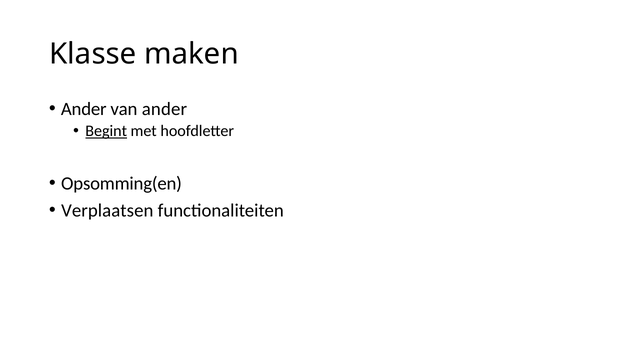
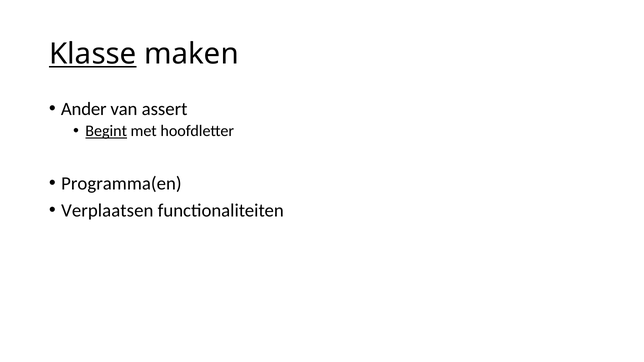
Klasse underline: none -> present (93, 54)
van ander: ander -> assert (165, 109)
Opsomming(en: Opsomming(en -> Programma(en (121, 184)
